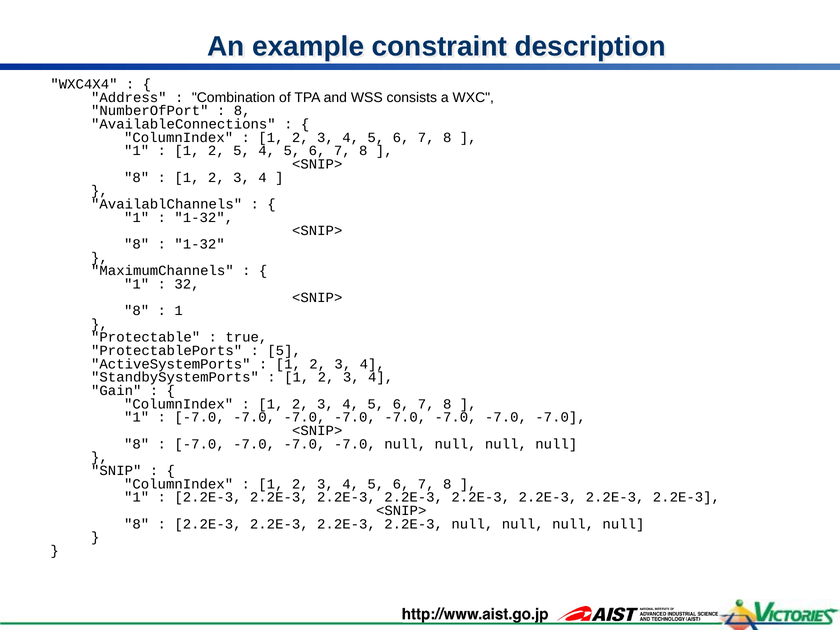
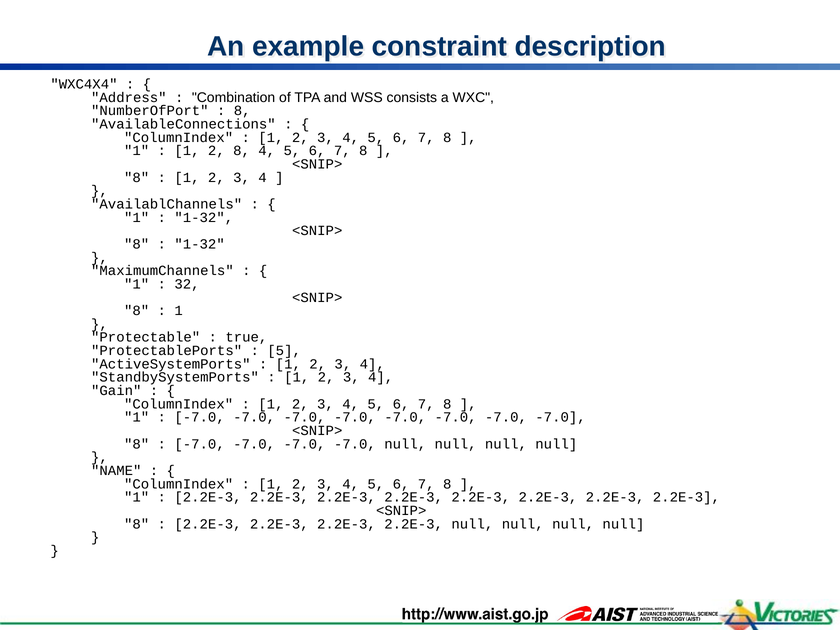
2 5: 5 -> 8 (242, 151)
SNIP: SNIP -> NAME (116, 471)
